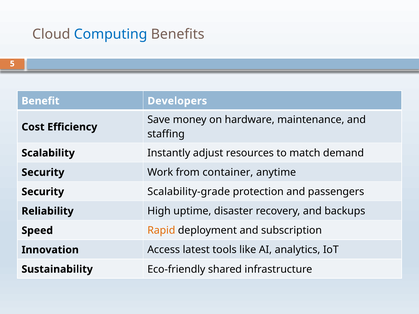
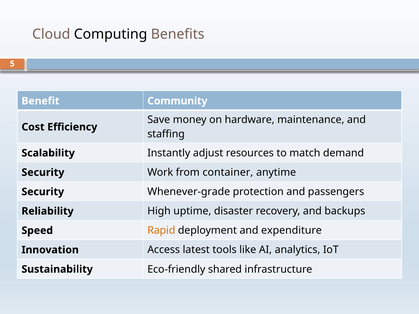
Computing colour: blue -> black (111, 34)
Developers: Developers -> Community (177, 101)
Scalability-grade: Scalability-grade -> Whenever-grade (189, 192)
subscription: subscription -> expenditure (291, 231)
